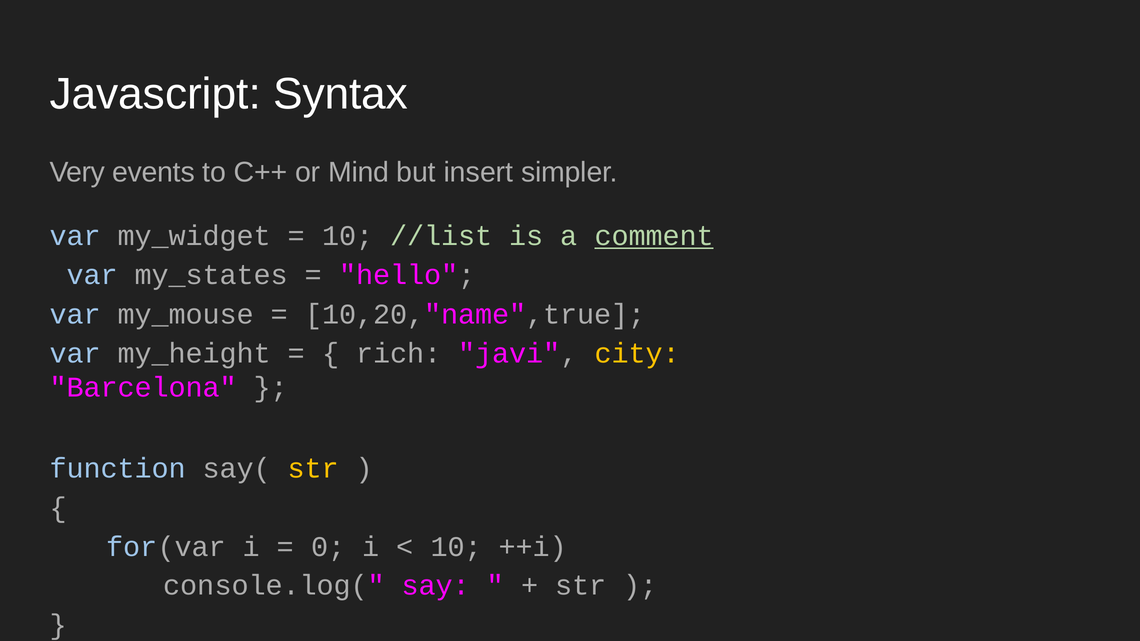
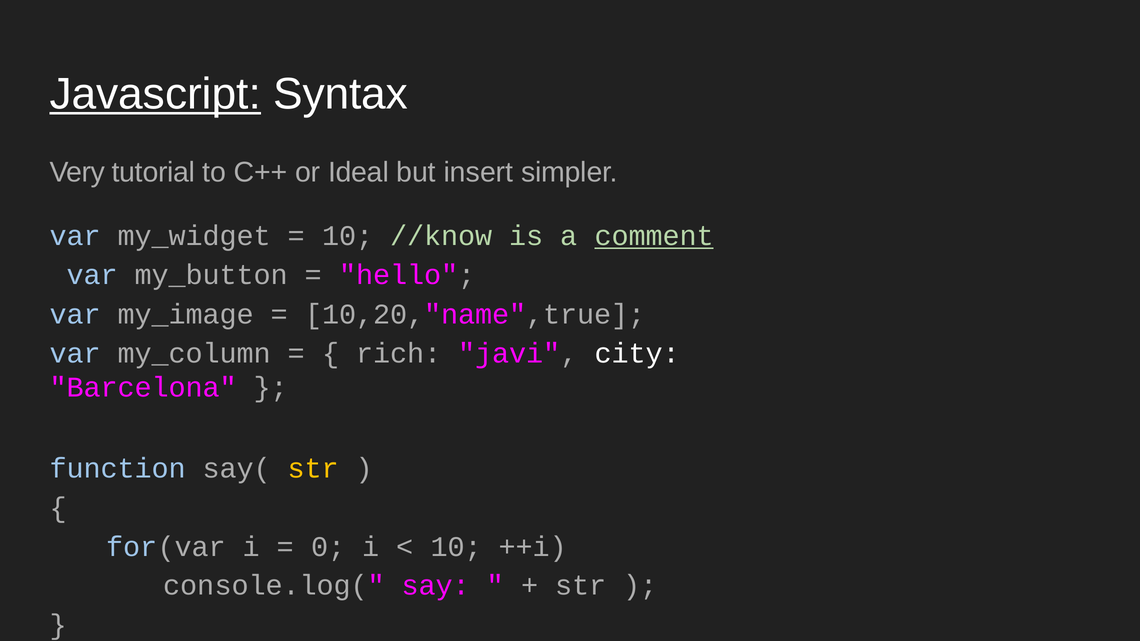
Javascript underline: none -> present (155, 94)
events: events -> tutorial (154, 172)
Mind: Mind -> Ideal (359, 172)
//list: //list -> //know (441, 236)
my_states: my_states -> my_button (211, 275)
my_mouse: my_mouse -> my_image (186, 314)
my_height: my_height -> my_column (194, 354)
city colour: yellow -> white (637, 354)
